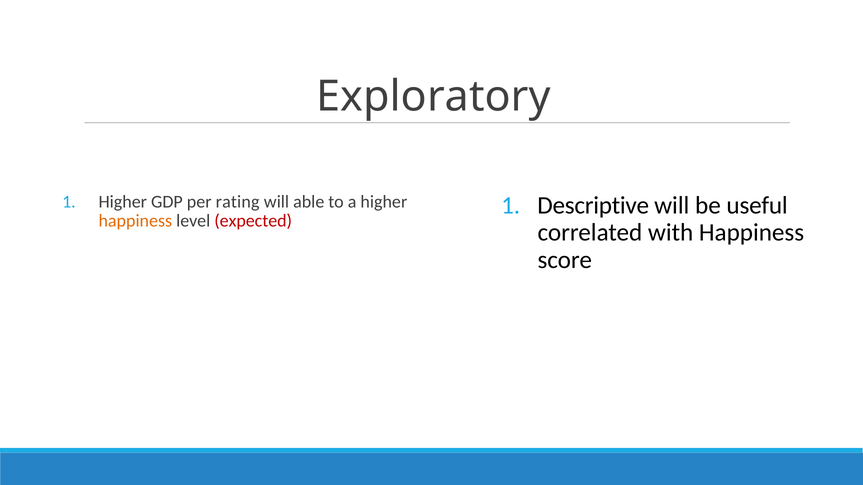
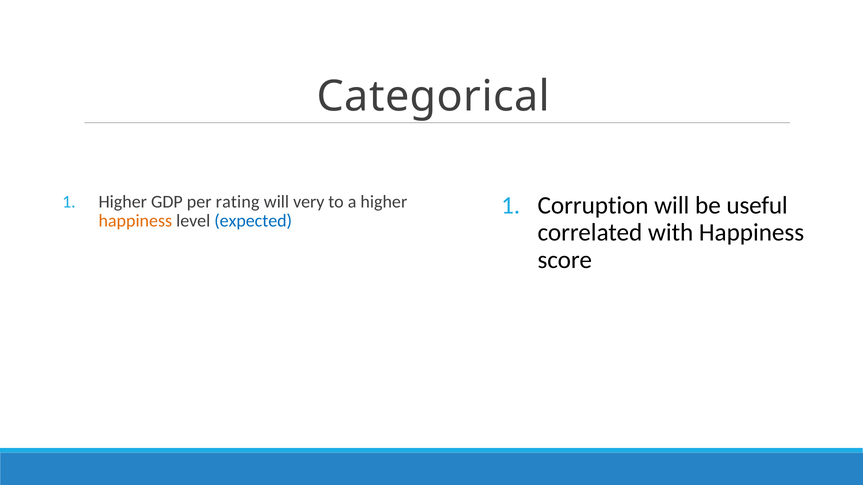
Exploratory: Exploratory -> Categorical (433, 97)
able: able -> very (309, 202)
Descriptive: Descriptive -> Corruption (593, 206)
expected colour: red -> blue (253, 221)
